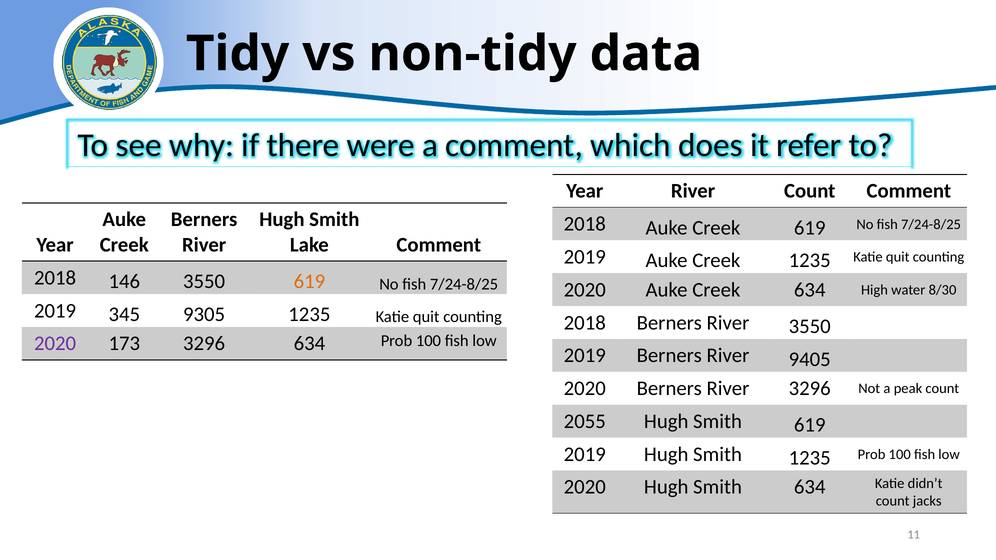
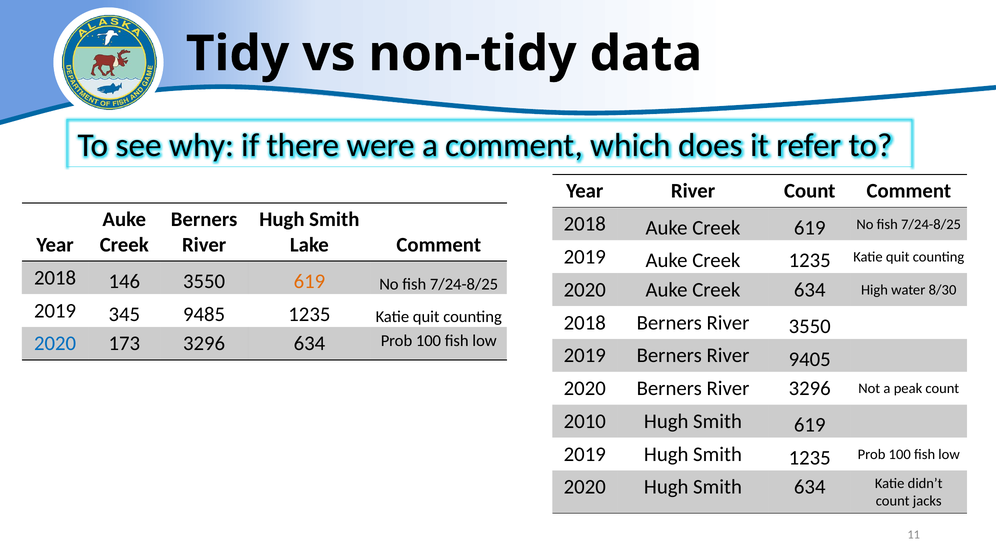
9305: 9305 -> 9485 (204, 315)
2020 colour: purple -> blue (55, 344)
2055: 2055 -> 2010 (585, 422)
